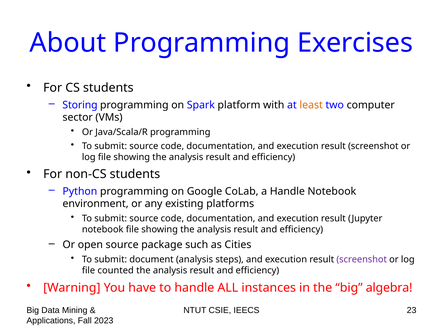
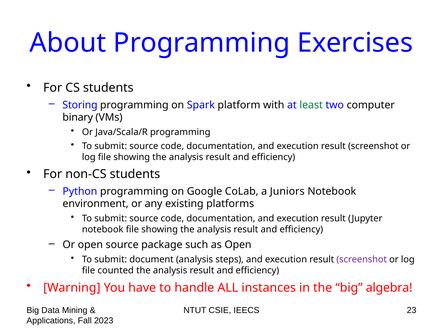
least colour: orange -> green (311, 105)
sector: sector -> binary (78, 118)
a Handle: Handle -> Juniors (287, 191)
as Cities: Cities -> Open (238, 245)
